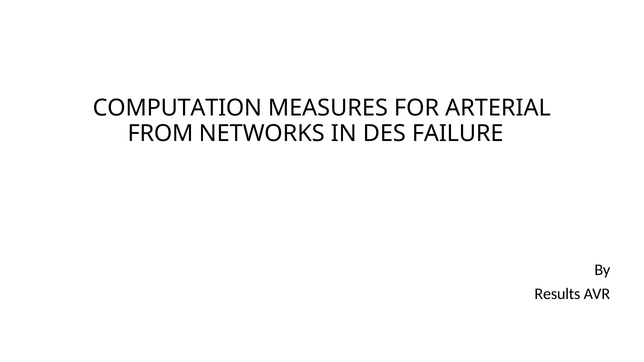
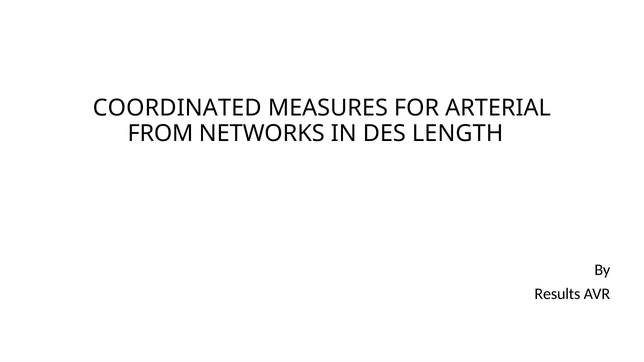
COMPUTATION: COMPUTATION -> COORDINATED (177, 108)
FAILURE: FAILURE -> LENGTH (458, 134)
